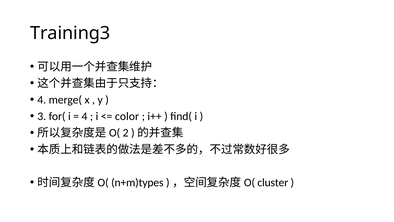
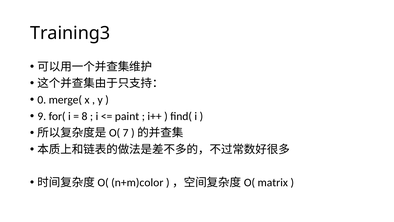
4: 4 -> 0 (42, 100)
3: 3 -> 9 (42, 116)
4: 4 -> 8 (85, 116)
color: color -> paint (127, 116)
2: 2 -> 7 (126, 133)
n+m)types: n+m)types -> n+m)color (137, 182)
cluster: cluster -> matrix (273, 182)
